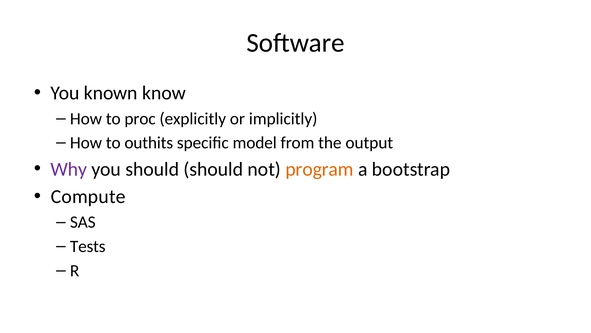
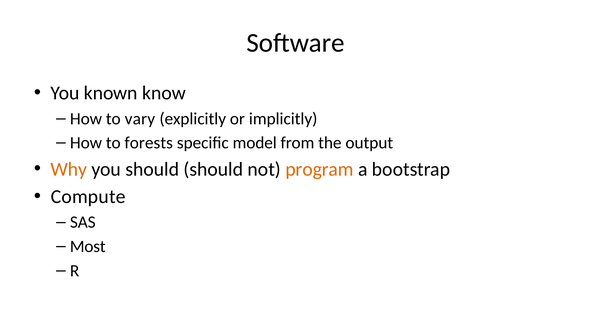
proc: proc -> vary (140, 118)
outhits: outhits -> forests (149, 143)
Why colour: purple -> orange (69, 169)
Tests: Tests -> Most (88, 246)
